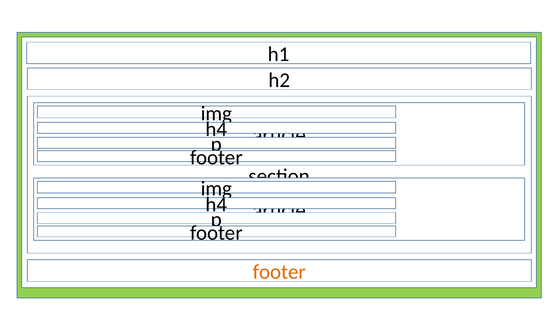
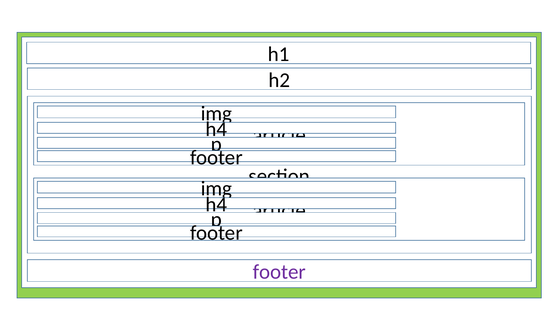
footer colour: orange -> purple (279, 272)
